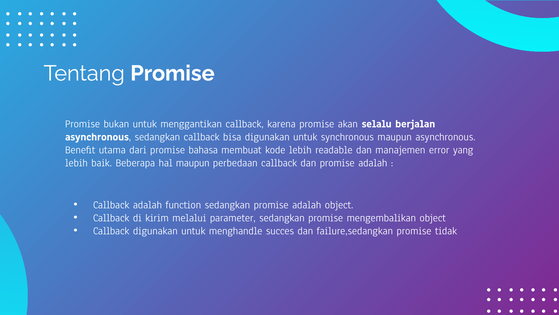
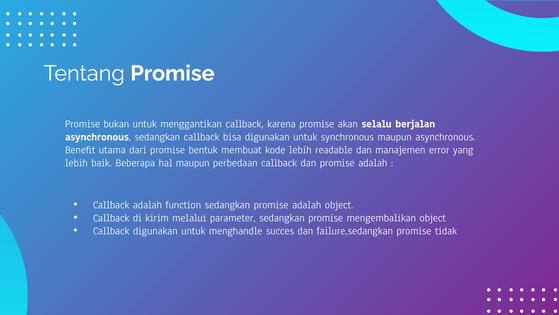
bahasa: bahasa -> bentuk (203, 150)
